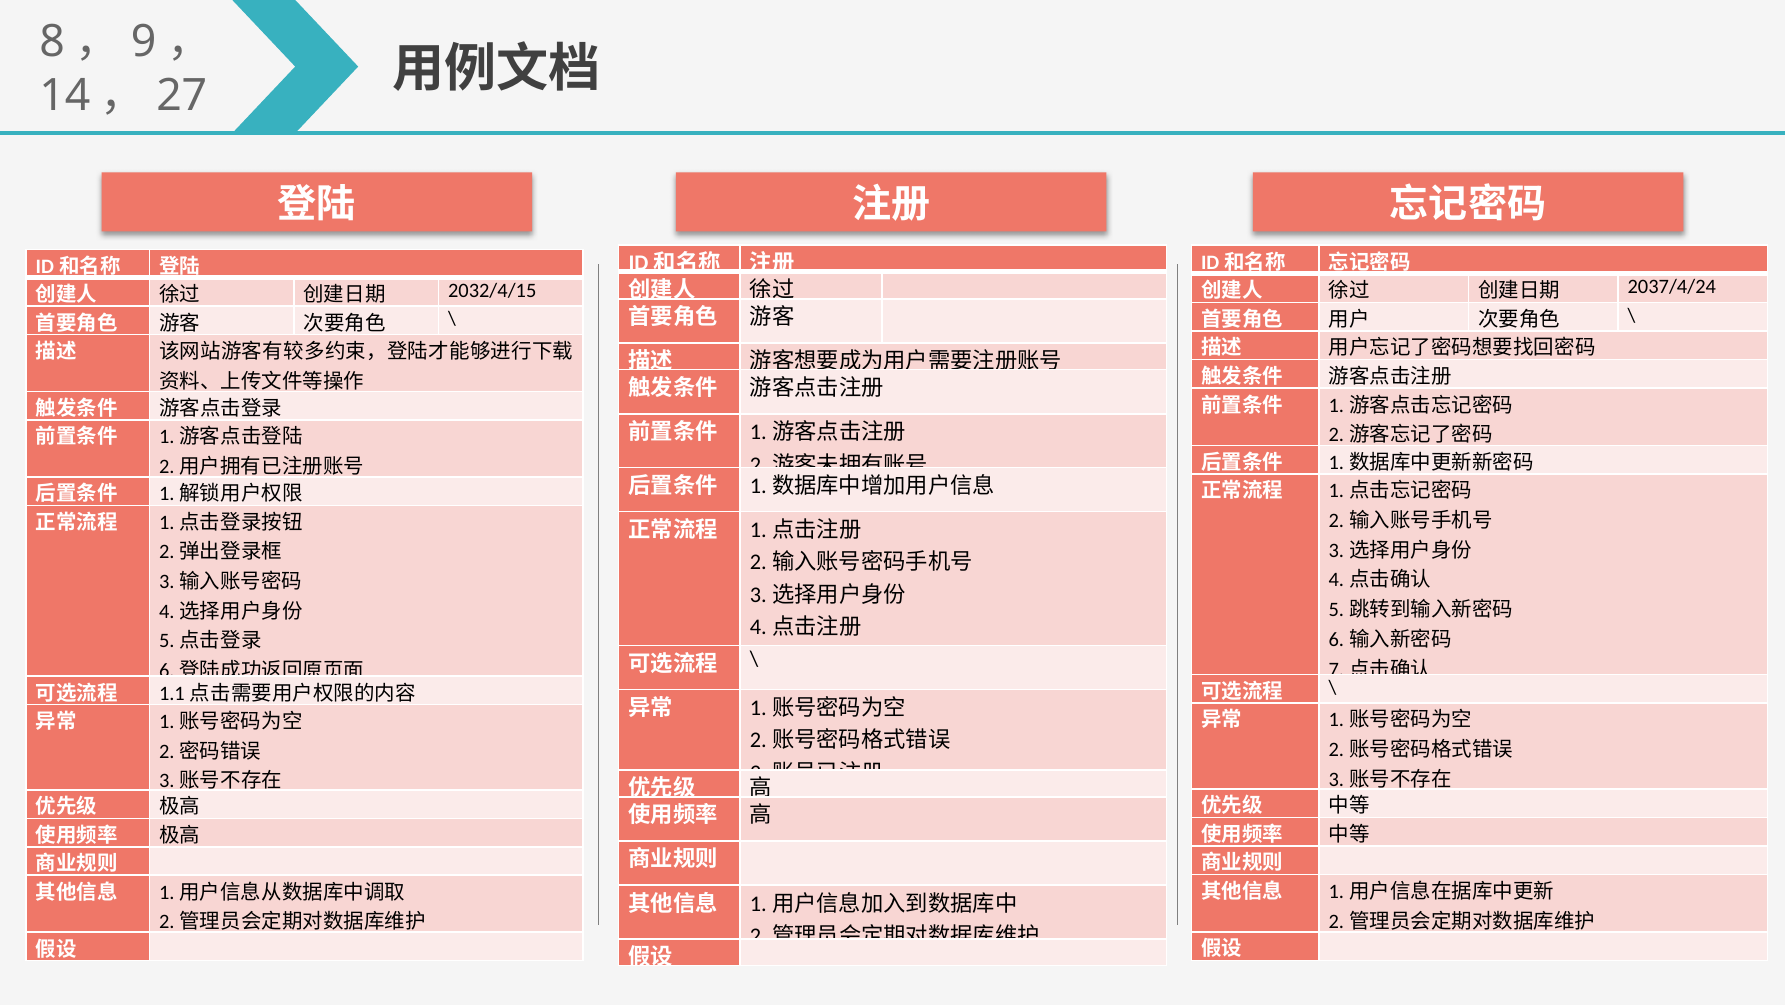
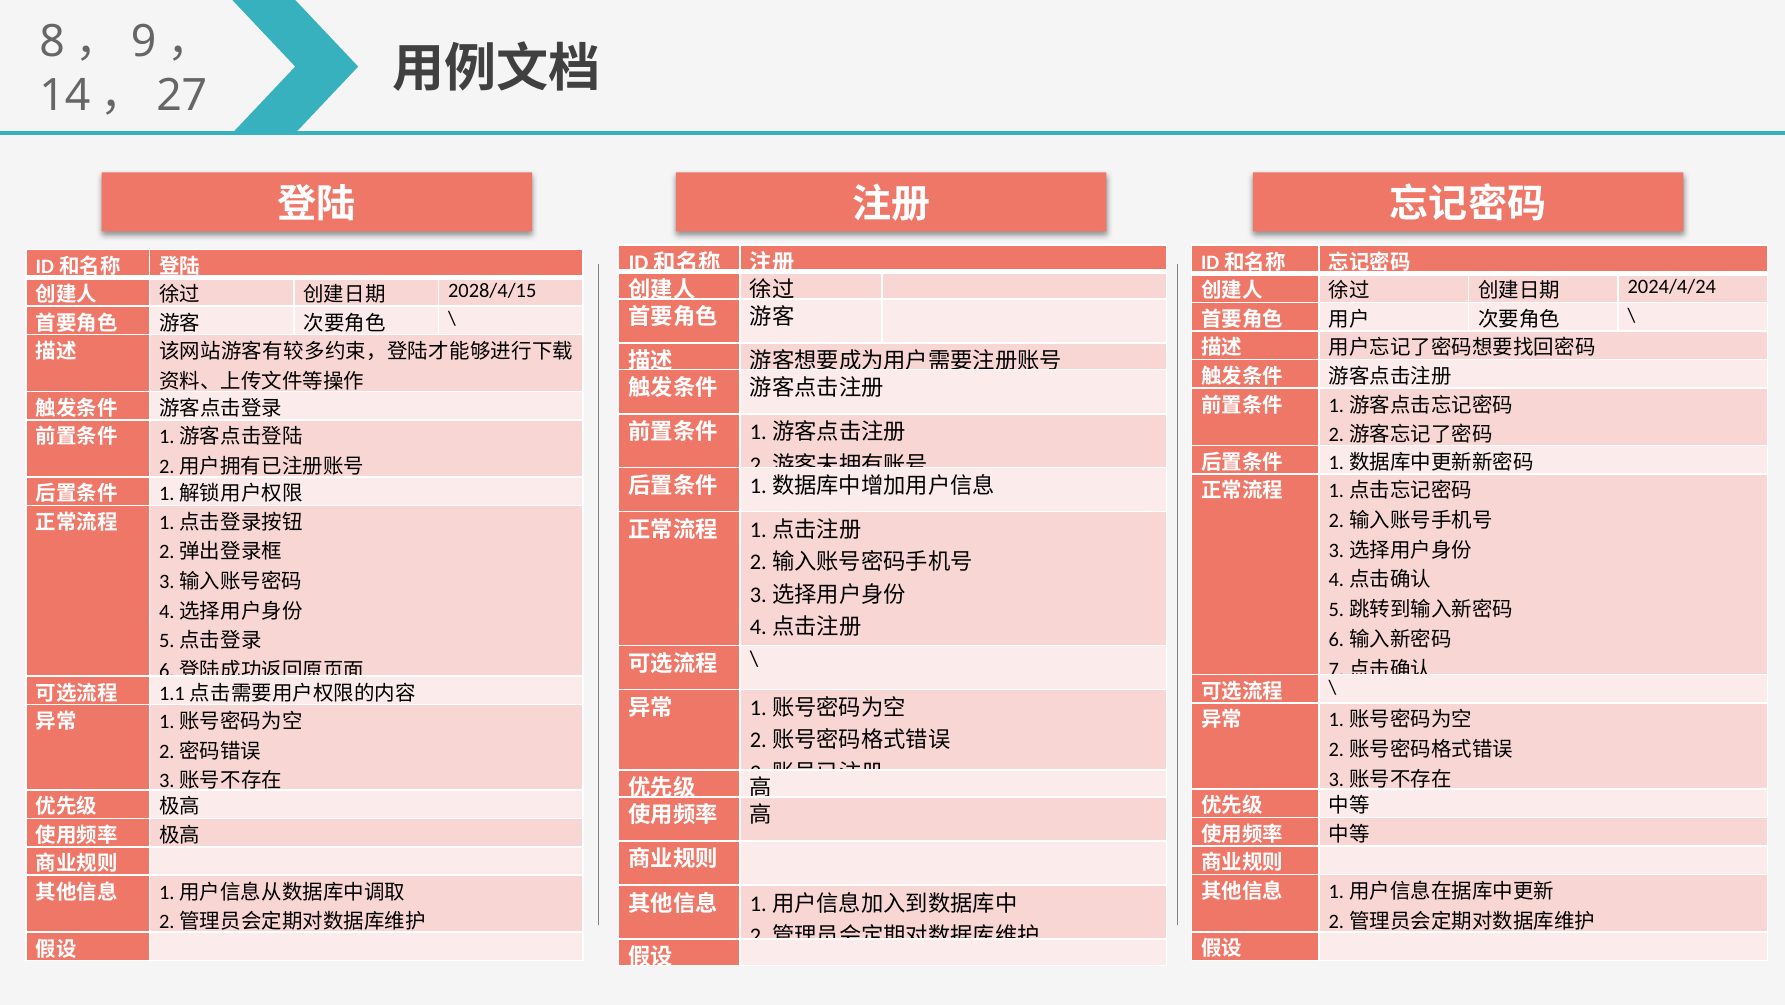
2037/4/24: 2037/4/24 -> 2024/4/24 (1672, 287)
2032/4/15: 2032/4/15 -> 2028/4/15 (492, 291)
